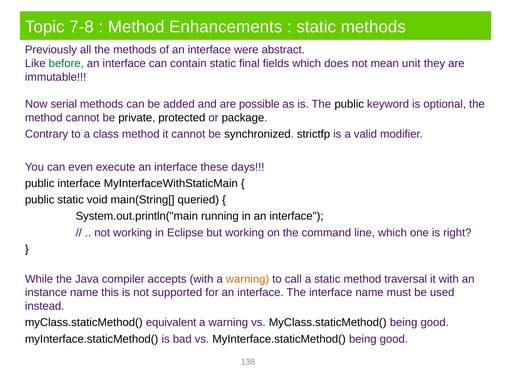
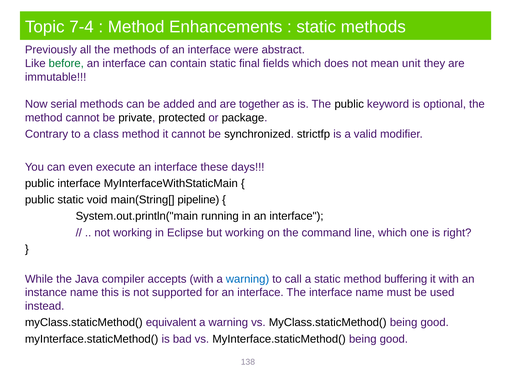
7-8: 7-8 -> 7-4 (82, 27)
possible: possible -> together (259, 104)
queried: queried -> pipeline (198, 200)
warning colour: orange -> blue (248, 279)
traversal: traversal -> buffering (406, 279)
